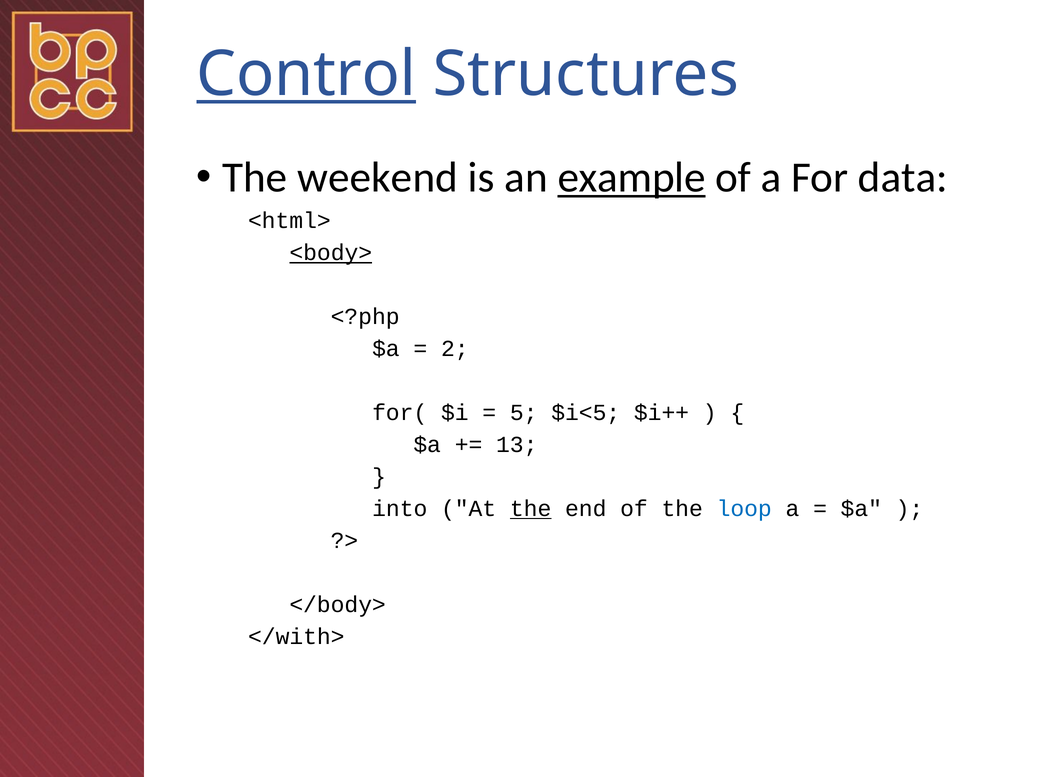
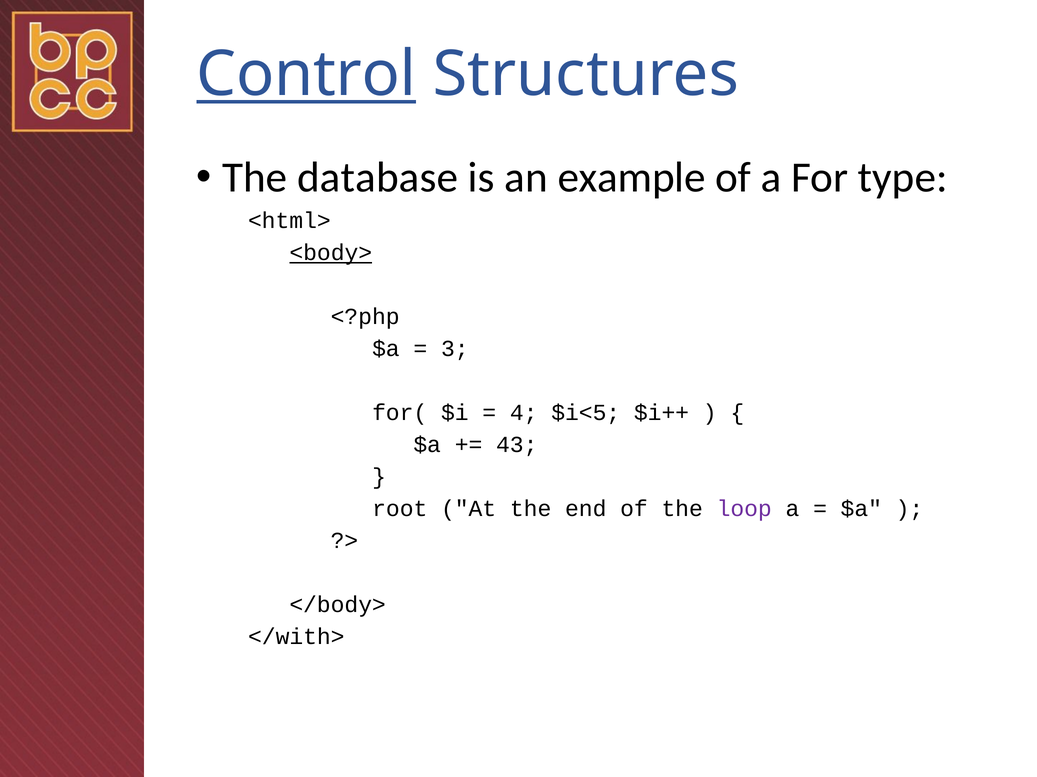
weekend: weekend -> database (378, 178)
example underline: present -> none (632, 178)
data: data -> type (903, 178)
2: 2 -> 3 (455, 349)
5: 5 -> 4 (524, 413)
13: 13 -> 43 (517, 445)
into: into -> root (400, 509)
the underline: present -> none (531, 509)
loop colour: blue -> purple (744, 509)
